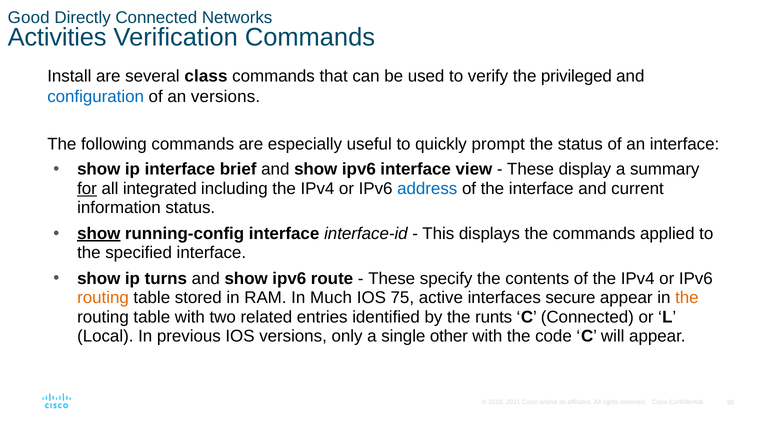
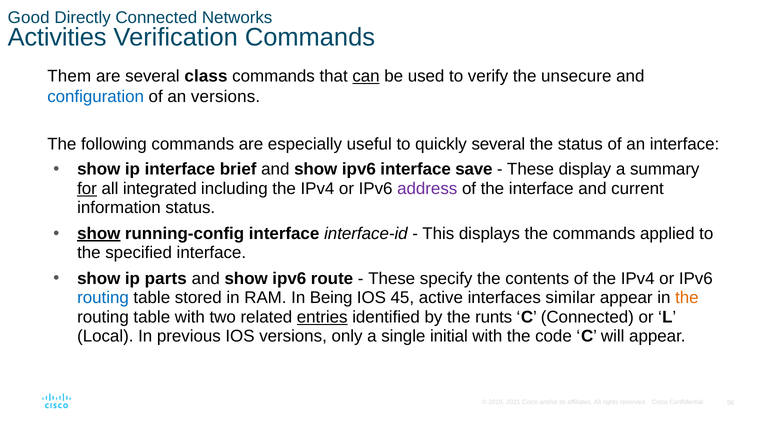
Install: Install -> Them (69, 76)
can underline: none -> present (366, 76)
privileged: privileged -> unsecure (576, 76)
quickly prompt: prompt -> several (498, 144)
view: view -> save (474, 169)
address colour: blue -> purple (427, 189)
turns: turns -> parts (166, 279)
routing colour: orange -> blue (103, 298)
Much: Much -> Being (331, 298)
75: 75 -> 45 (402, 298)
secure: secure -> similar (570, 298)
entries underline: none -> present (322, 317)
other: other -> initial (449, 337)
